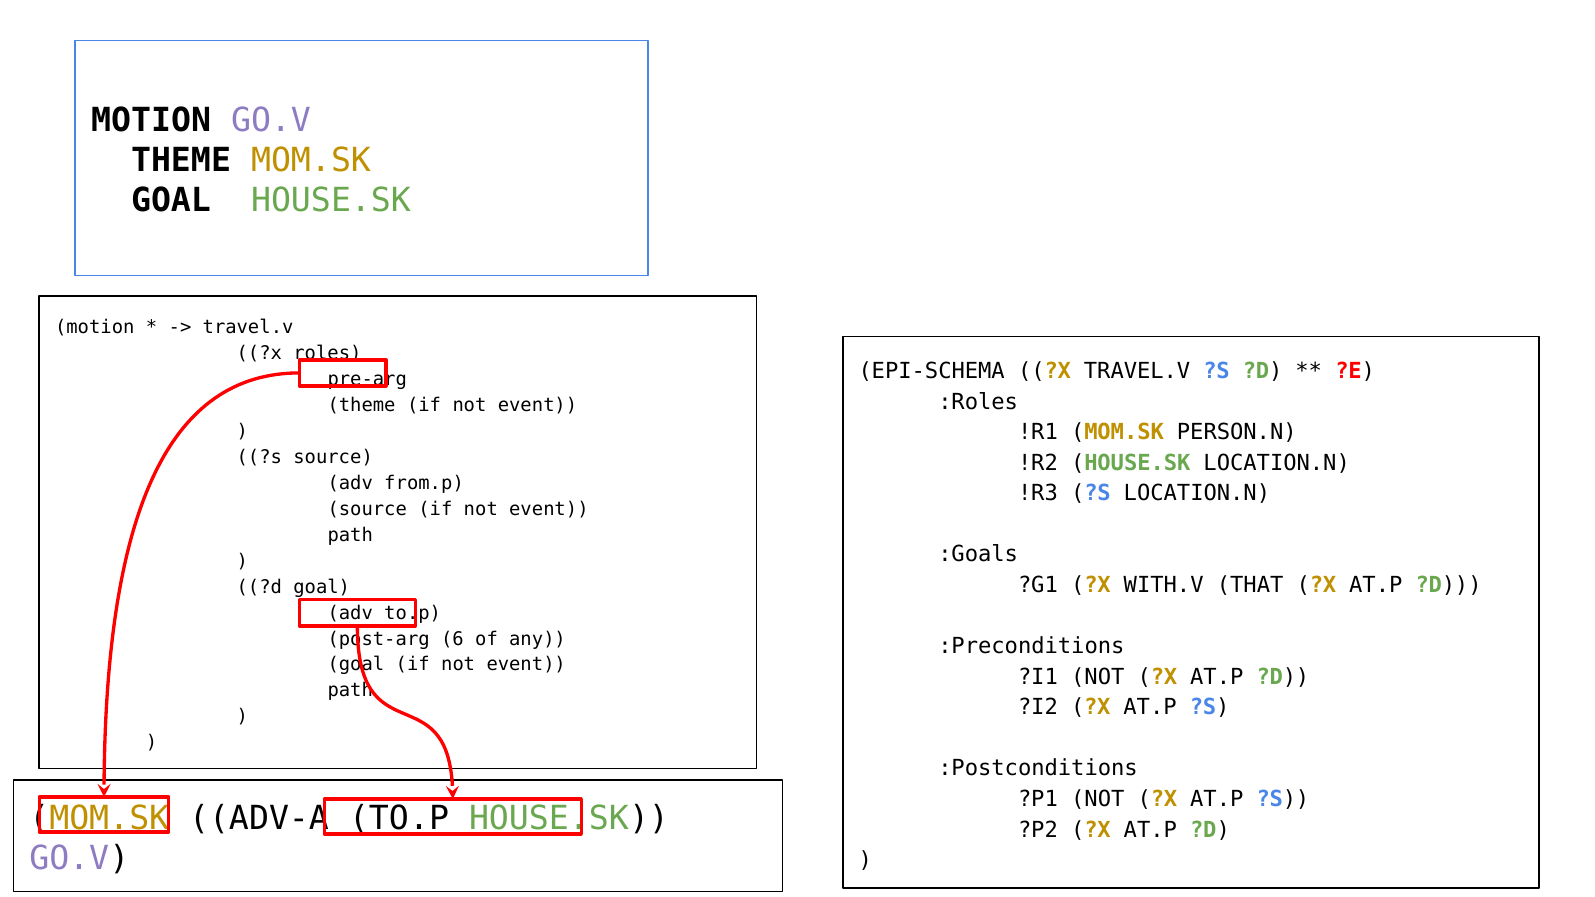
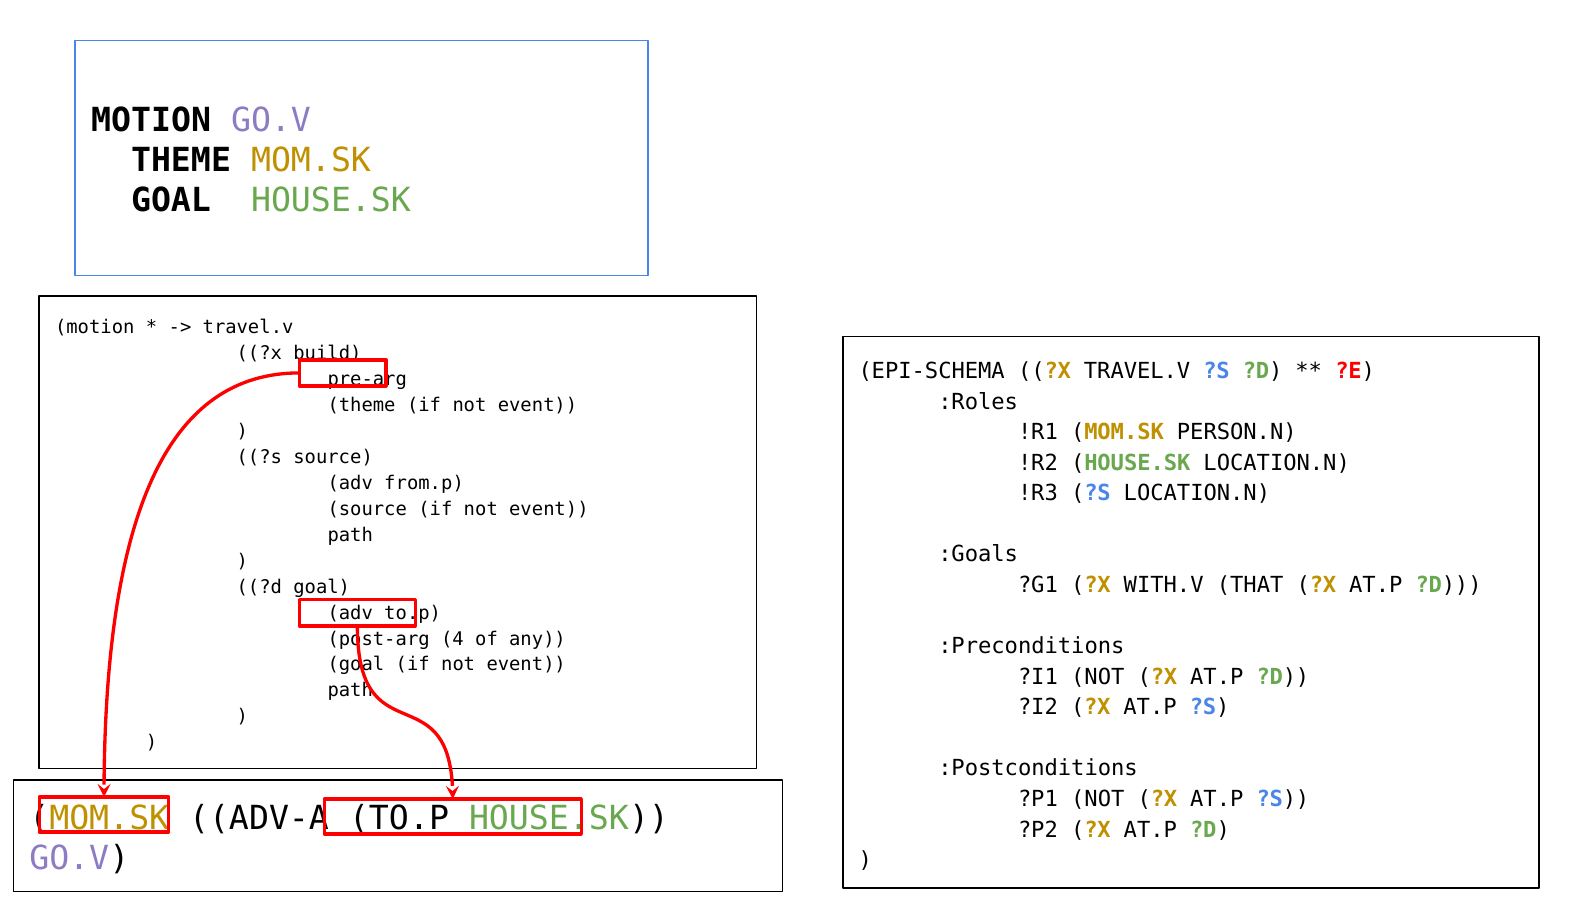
roles: roles -> build (327, 354)
6: 6 -> 4 (452, 639)
